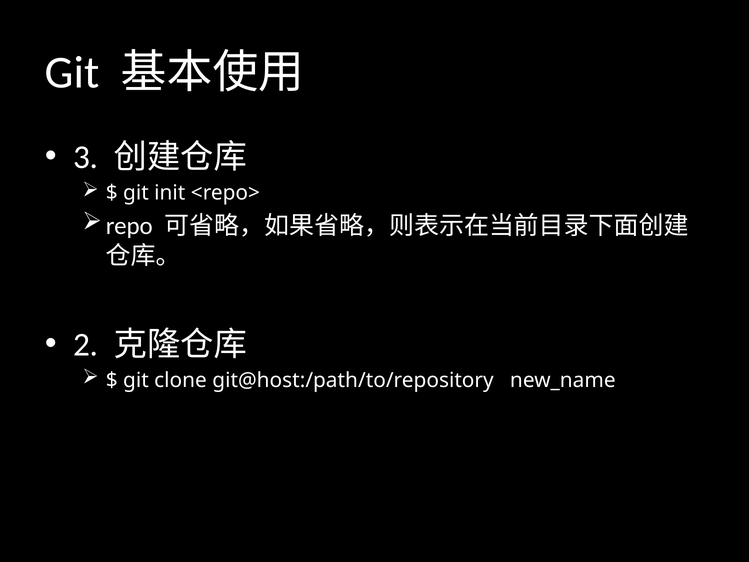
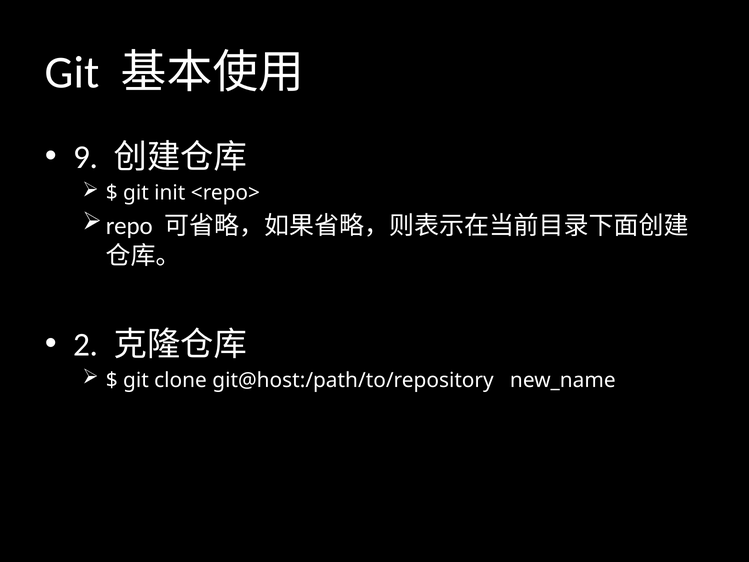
3: 3 -> 9 (86, 157)
